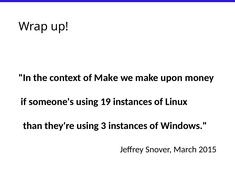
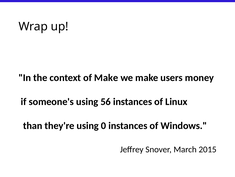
upon: upon -> users (172, 77)
19: 19 -> 56 (106, 101)
3: 3 -> 0 (104, 125)
